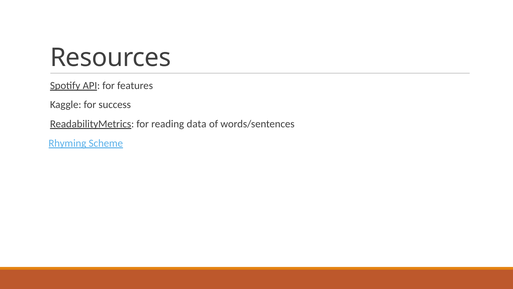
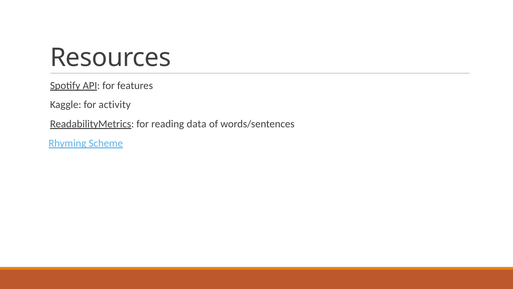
success: success -> activity (115, 105)
